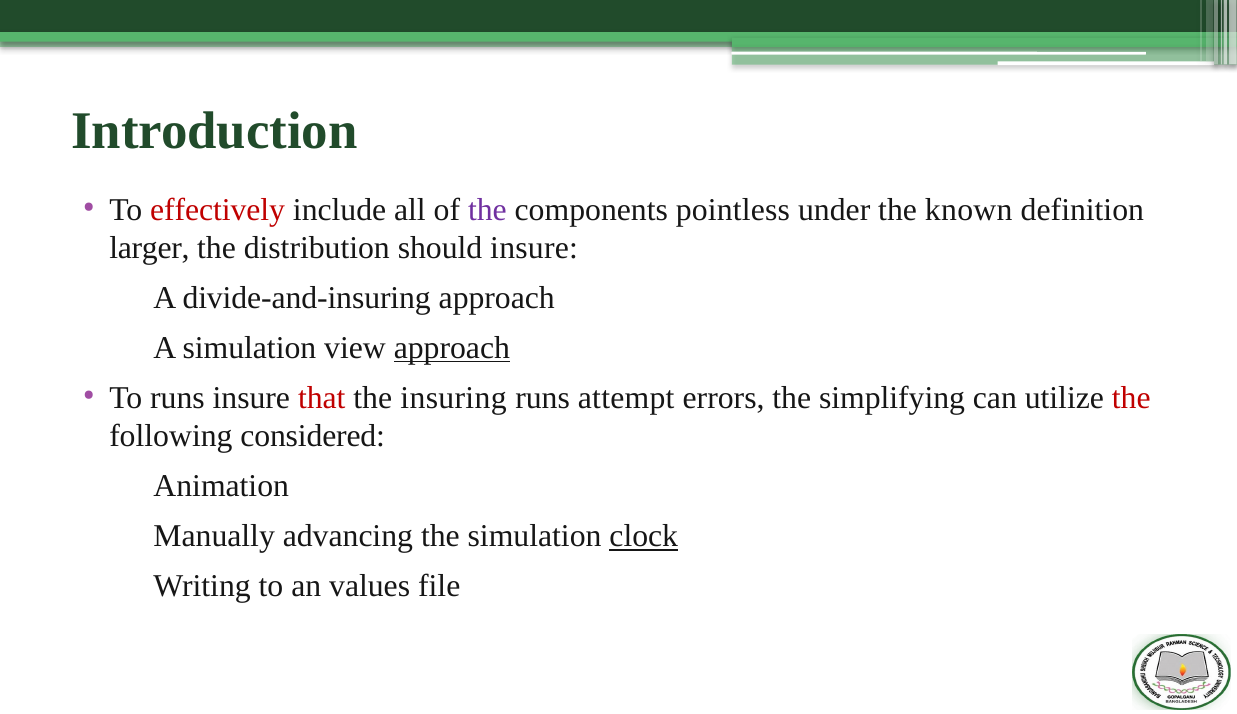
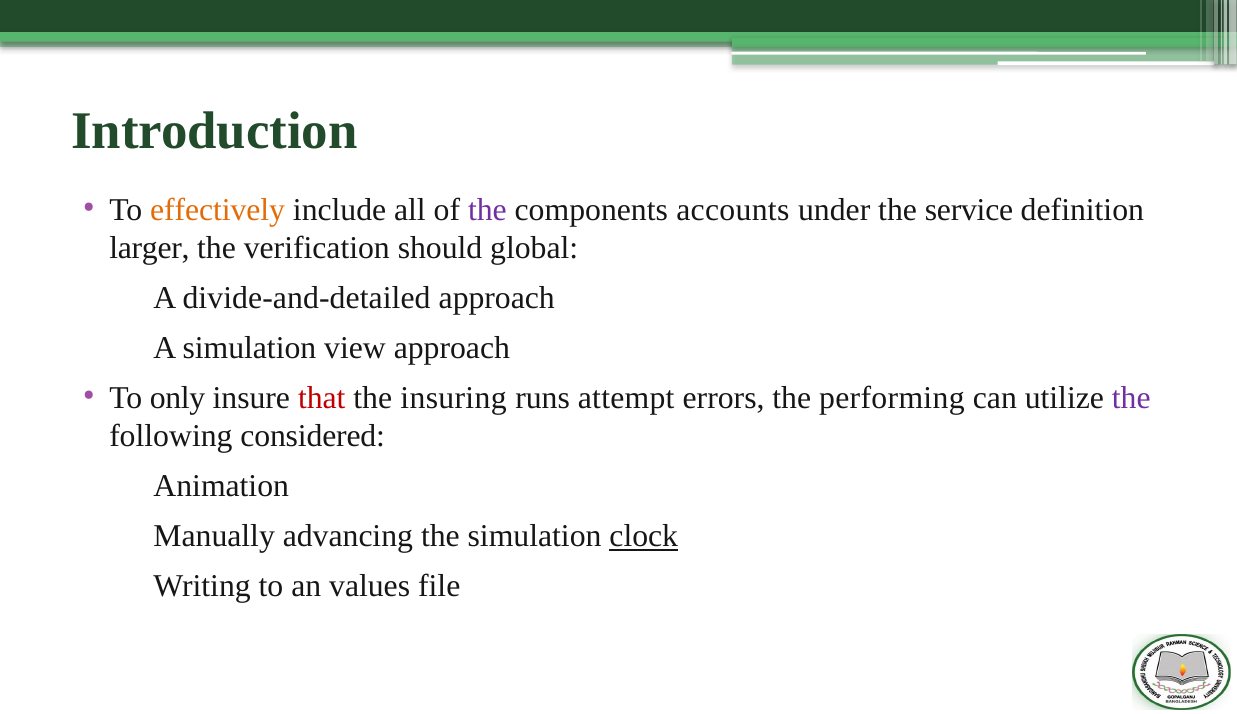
effectively colour: red -> orange (218, 210)
pointless: pointless -> accounts (733, 210)
known: known -> service (969, 210)
distribution: distribution -> verification (317, 248)
should insure: insure -> global (534, 248)
divide-and-insuring: divide-and-insuring -> divide-and-detailed (307, 298)
approach underline: present -> none (452, 348)
To runs: runs -> only (178, 398)
simplifying: simplifying -> performing (892, 398)
the colour: red -> purple (1131, 398)
